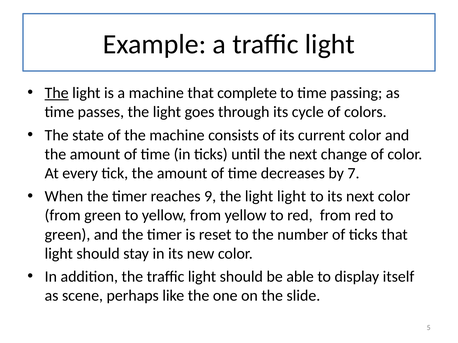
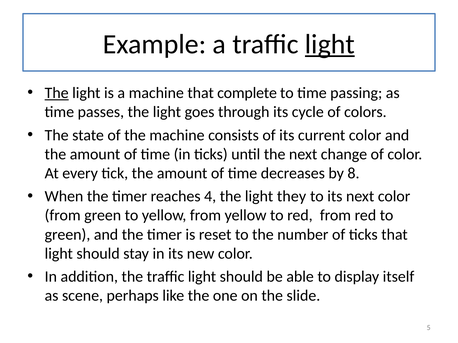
light underline: none -> present (330, 44)
7: 7 -> 8 (353, 173)
9: 9 -> 4 (210, 197)
light light: light -> they (292, 197)
